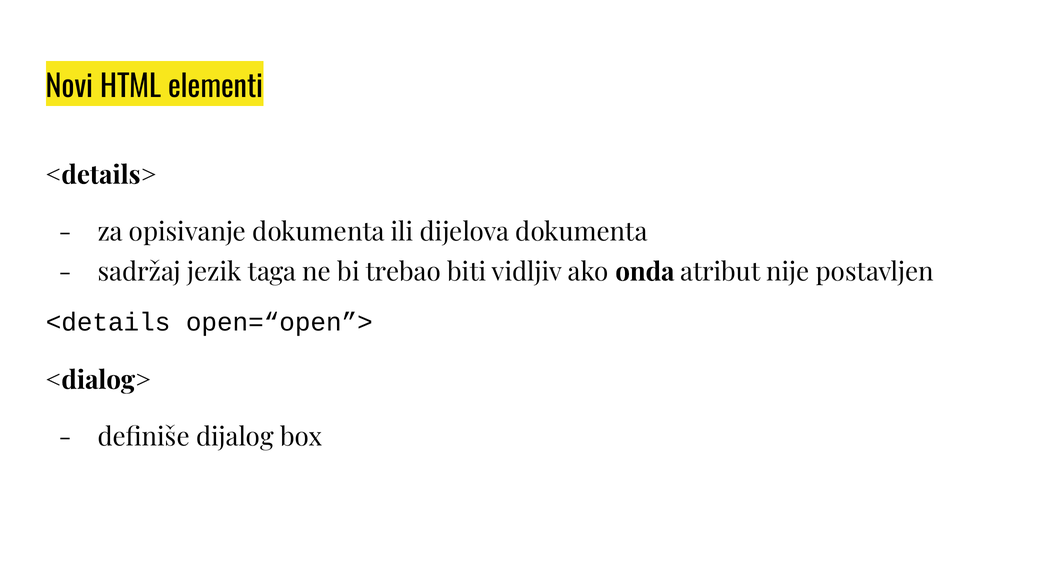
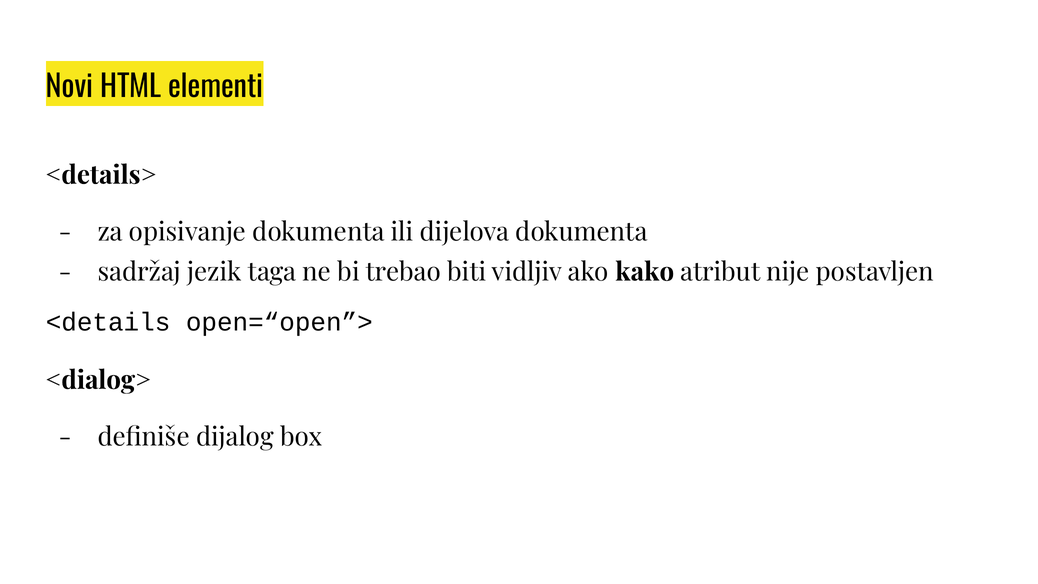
onda: onda -> kako (645, 272)
